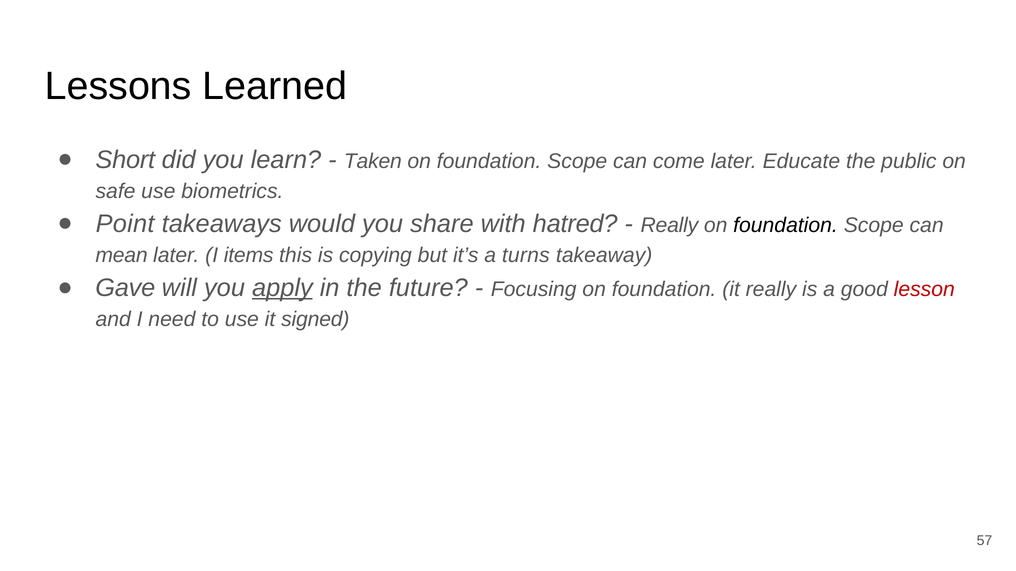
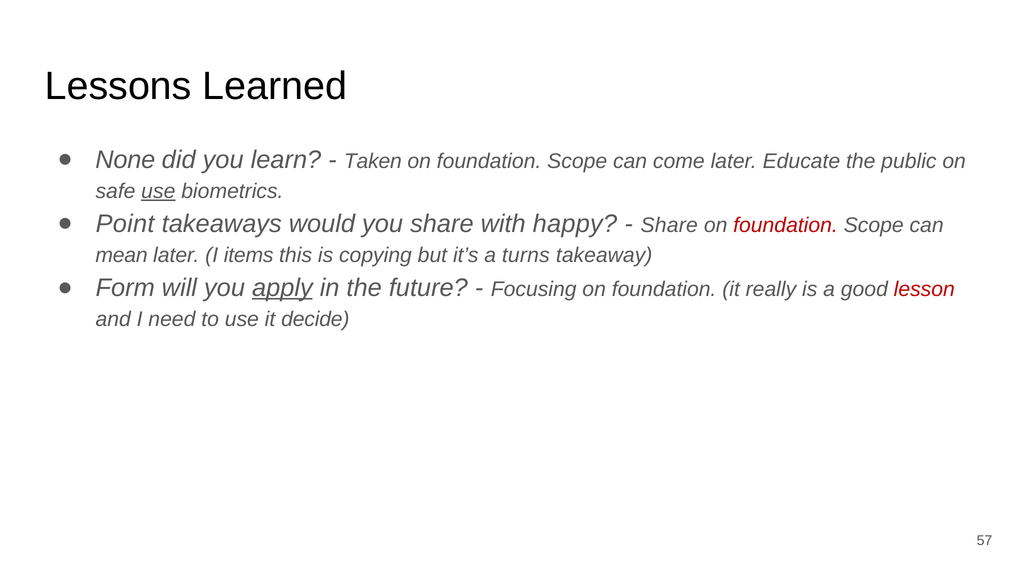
Short: Short -> None (125, 160)
use underline: none -> present (158, 191)
hatred: hatred -> happy (575, 224)
Really: Really -> Share (669, 225)
foundation colour: black -> red (786, 225)
Gave: Gave -> Form (125, 288)
signed: signed -> decide (315, 320)
